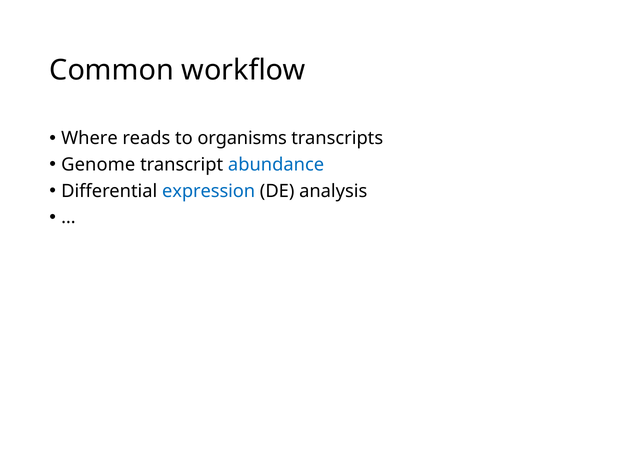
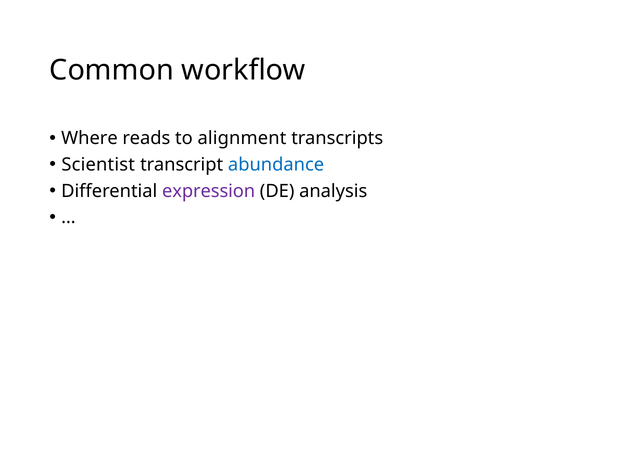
organisms: organisms -> alignment (242, 138)
Genome: Genome -> Scientist (98, 165)
expression colour: blue -> purple (209, 191)
